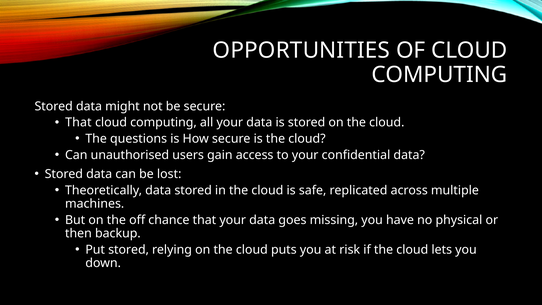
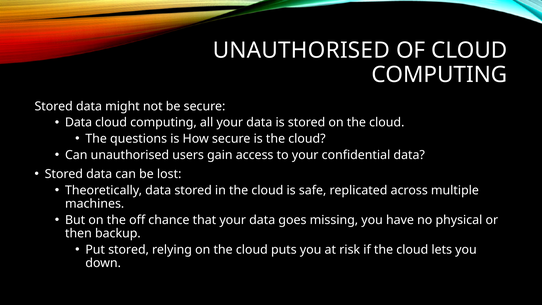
OPPORTUNITIES: OPPORTUNITIES -> UNAUTHORISED (301, 50)
That: That -> Data (79, 122)
